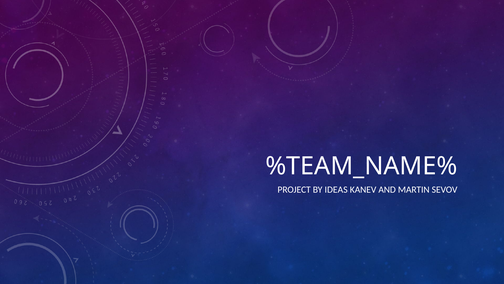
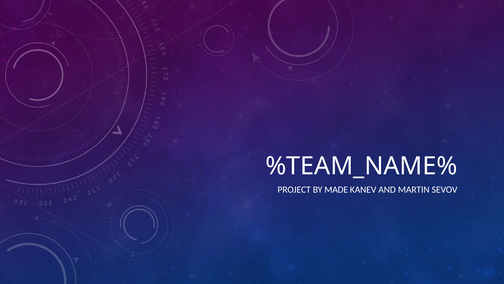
IDEAS: IDEAS -> MADE (336, 190)
